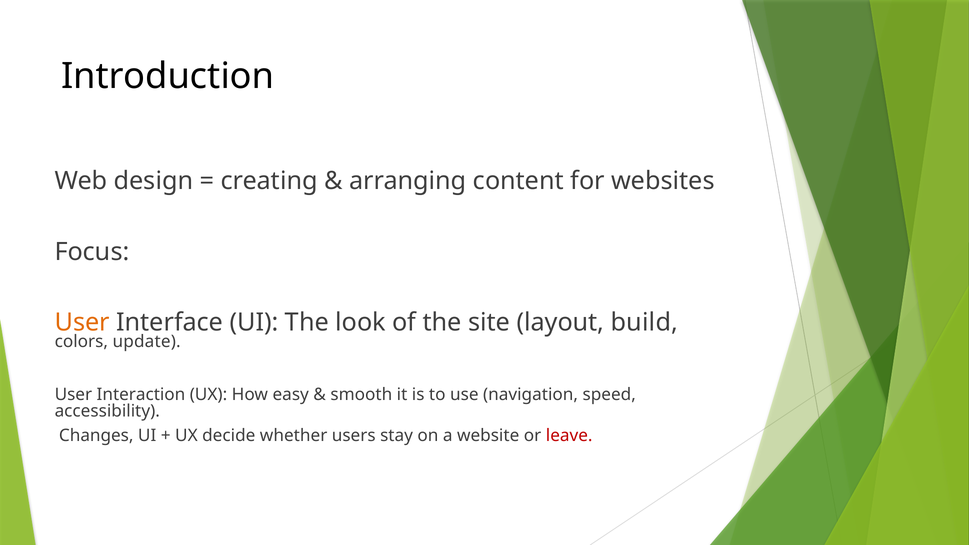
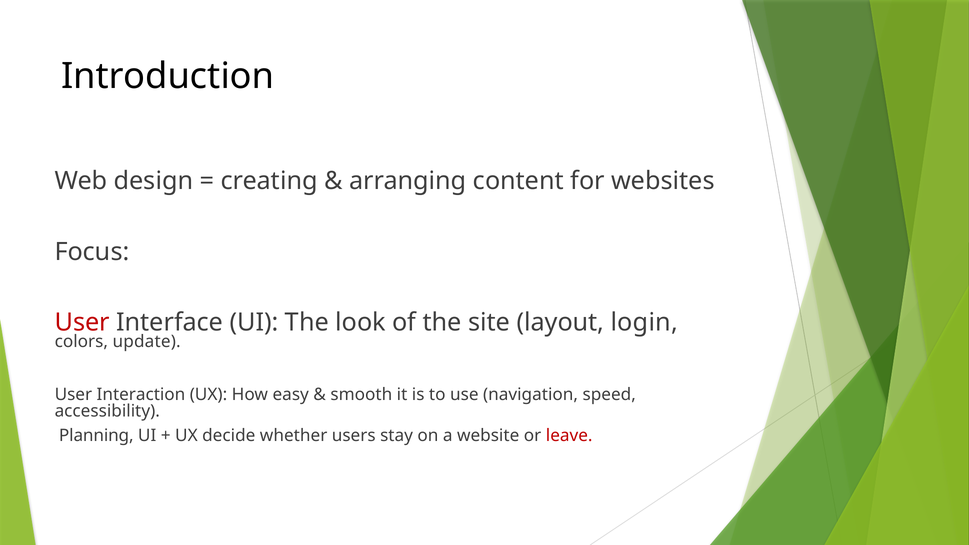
User colour: orange -> red (82, 322)
build: build -> login (644, 322)
Changes: Changes -> Planning (96, 436)
